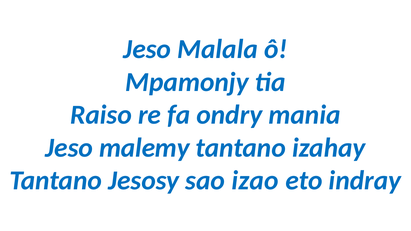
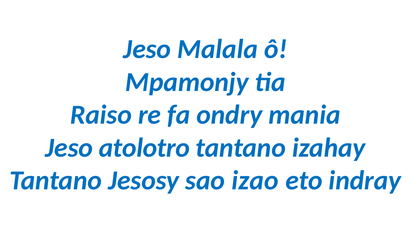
malemy: malemy -> atolotro (144, 148)
